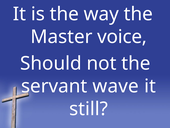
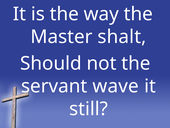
voice: voice -> shalt (122, 37)
